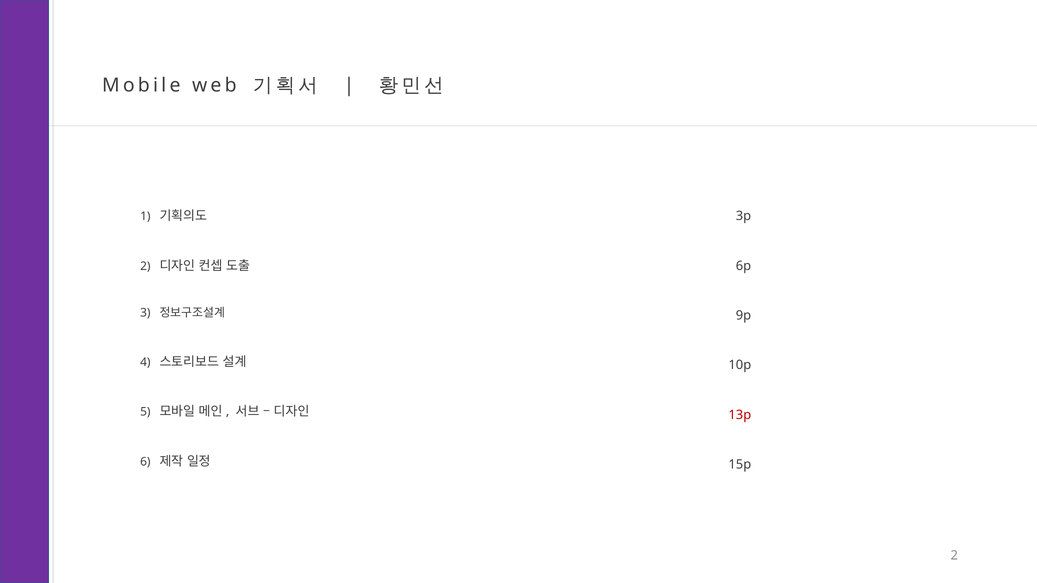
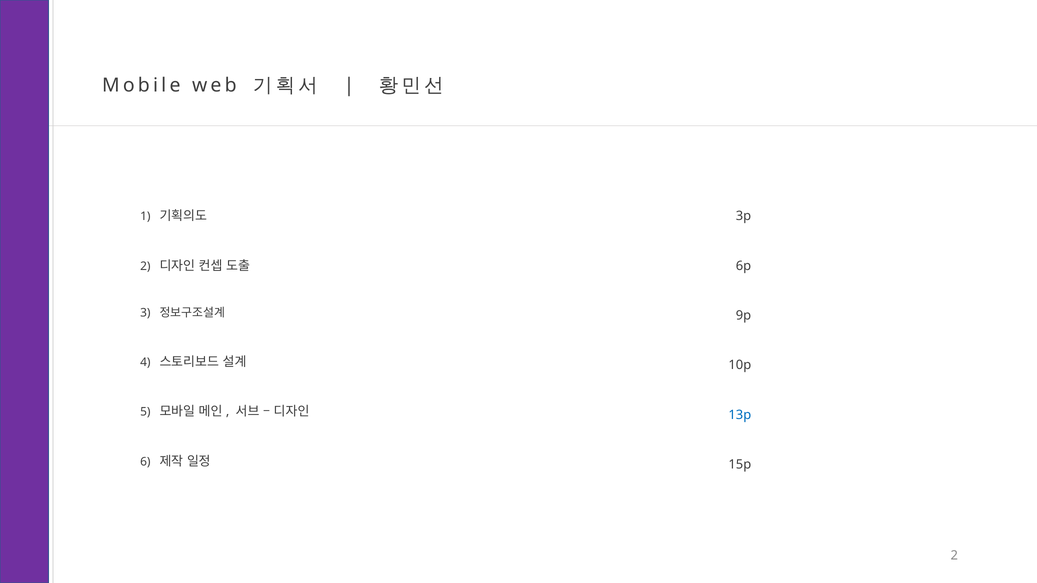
13p colour: red -> blue (740, 415)
